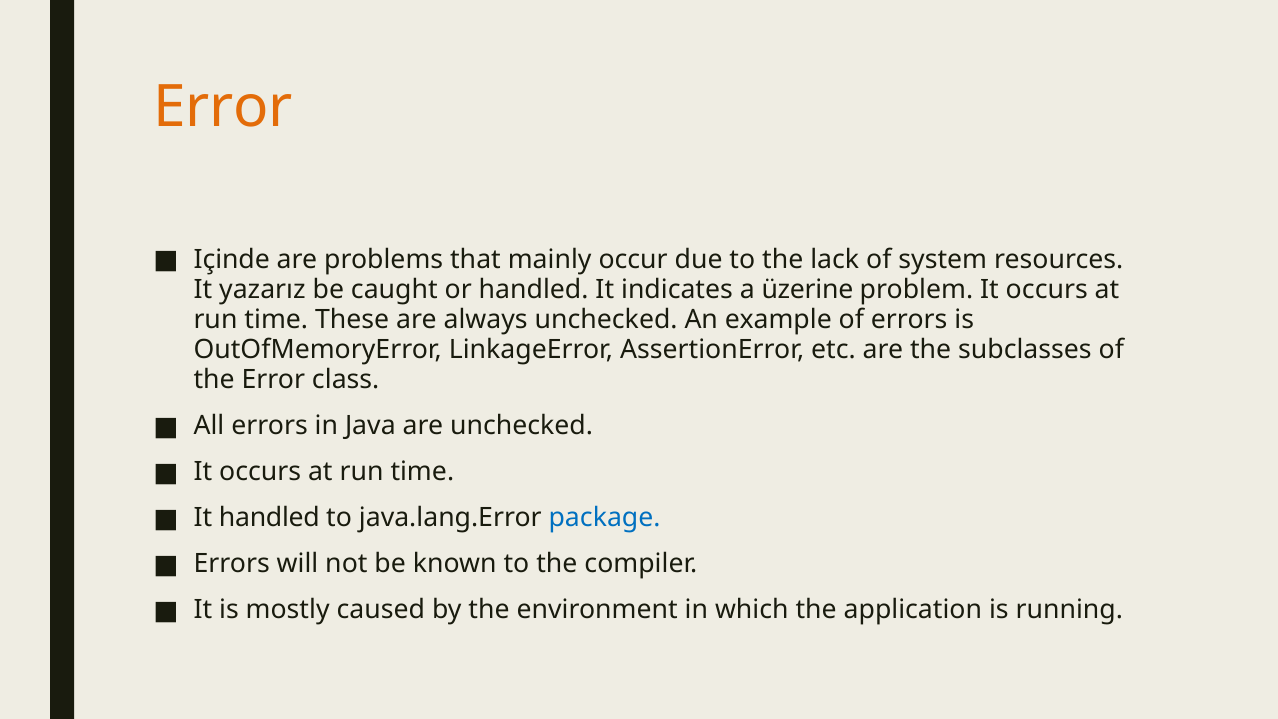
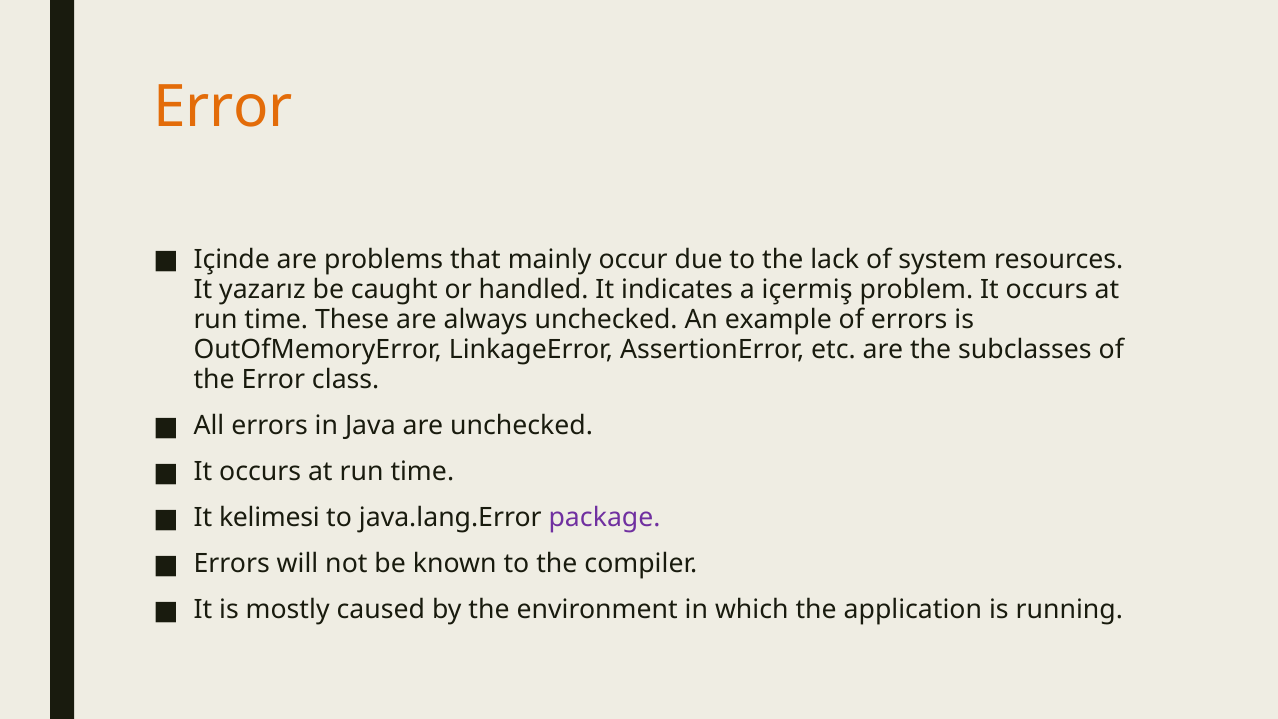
üzerine: üzerine -> içermiş (807, 290)
It handled: handled -> kelimesi (269, 518)
package colour: blue -> purple (605, 518)
